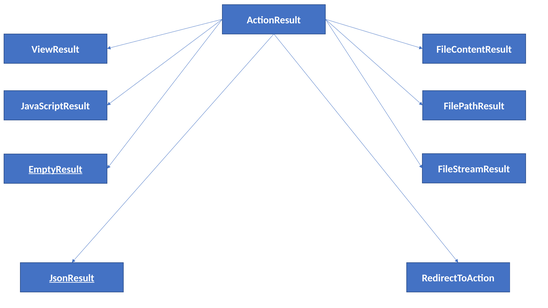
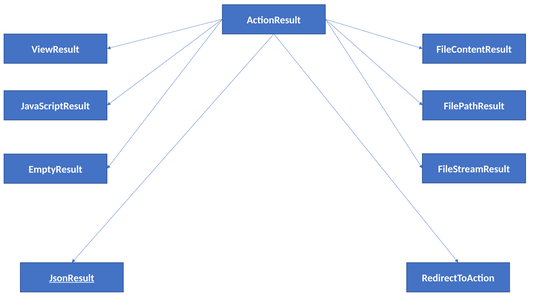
EmptyResult underline: present -> none (55, 170)
